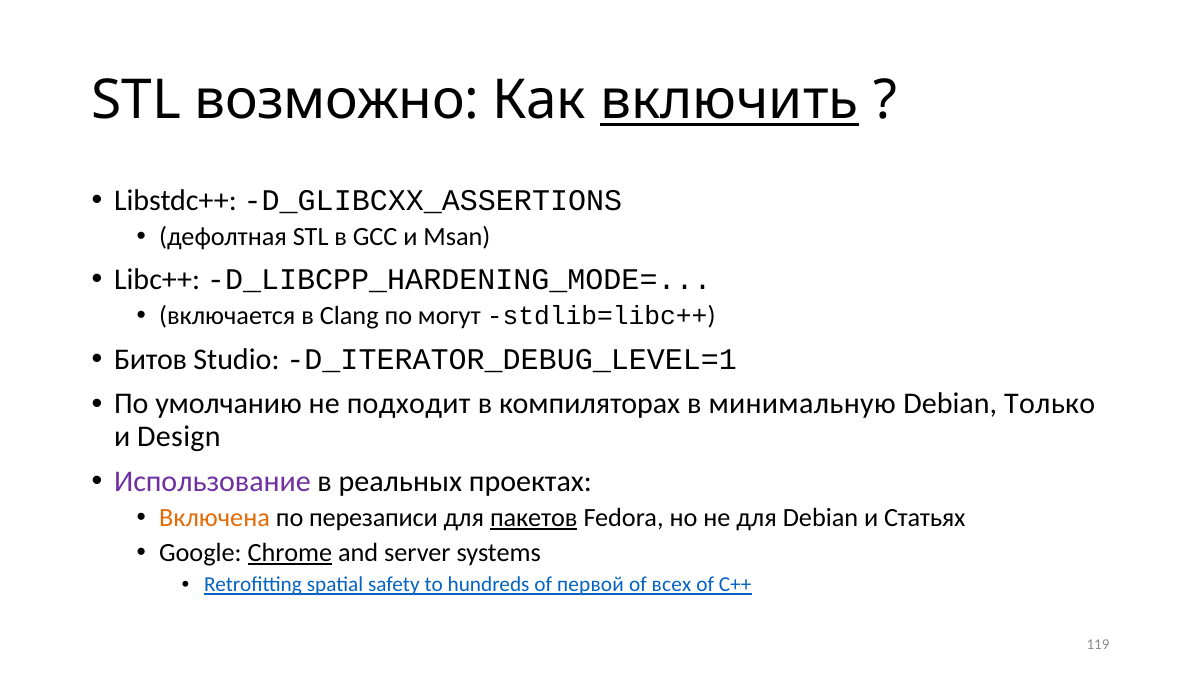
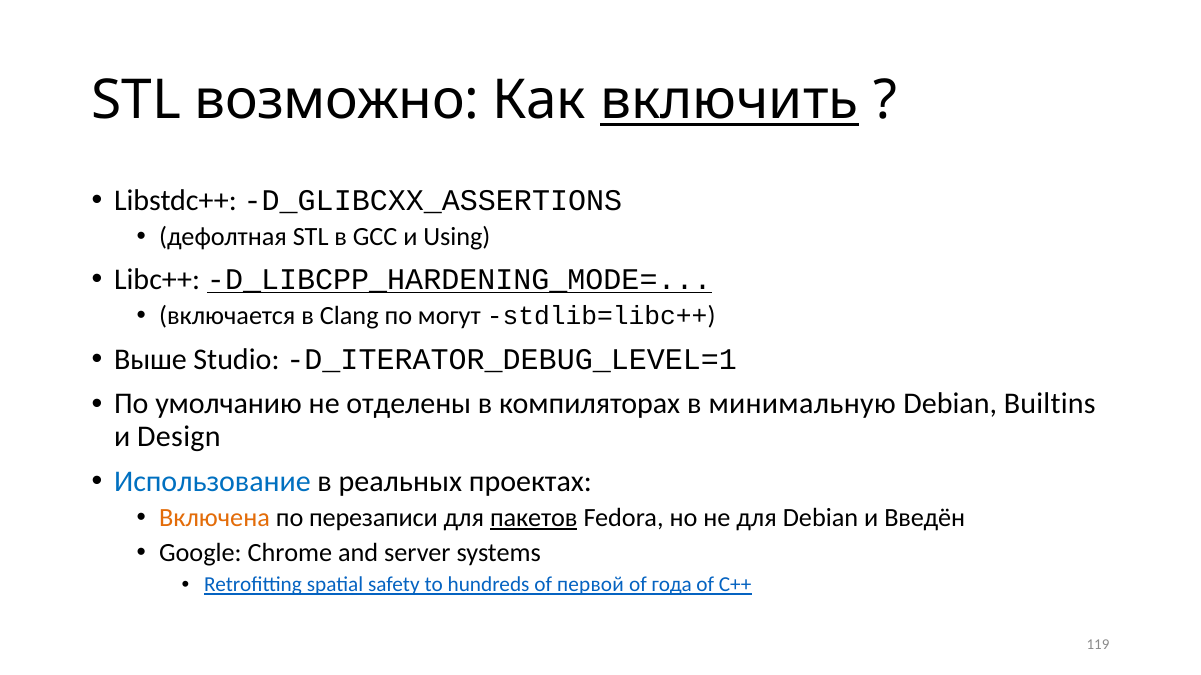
Msan: Msan -> Using (457, 237)
D_LIBCPP_HARDENING_MODE= underline: none -> present (459, 280)
Битов: Битов -> Выше (150, 359)
подходит: подходит -> отделены (409, 404)
Только: Только -> Builtins (1050, 404)
Использование colour: purple -> blue (212, 482)
Статьях: Статьях -> Введён (925, 518)
Chrome underline: present -> none (290, 553)
всех: всех -> года (672, 585)
